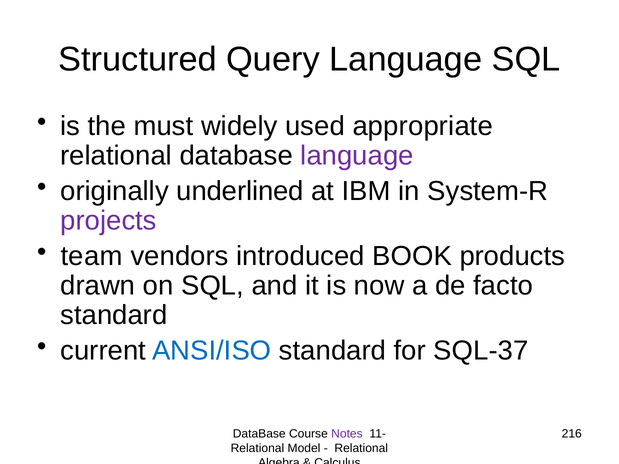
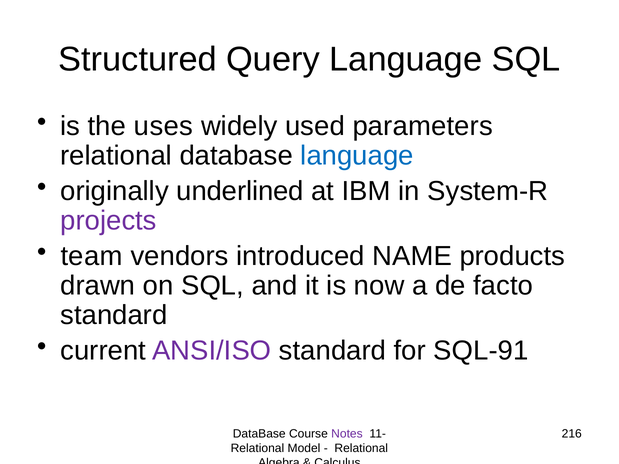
must: must -> uses (163, 126)
appropriate: appropriate -> parameters (423, 126)
language colour: purple -> blue (357, 156)
BOOK: BOOK -> NAME (412, 256)
ANSI/ISO colour: blue -> purple (212, 351)
SQL-37: SQL-37 -> SQL-91 (481, 351)
